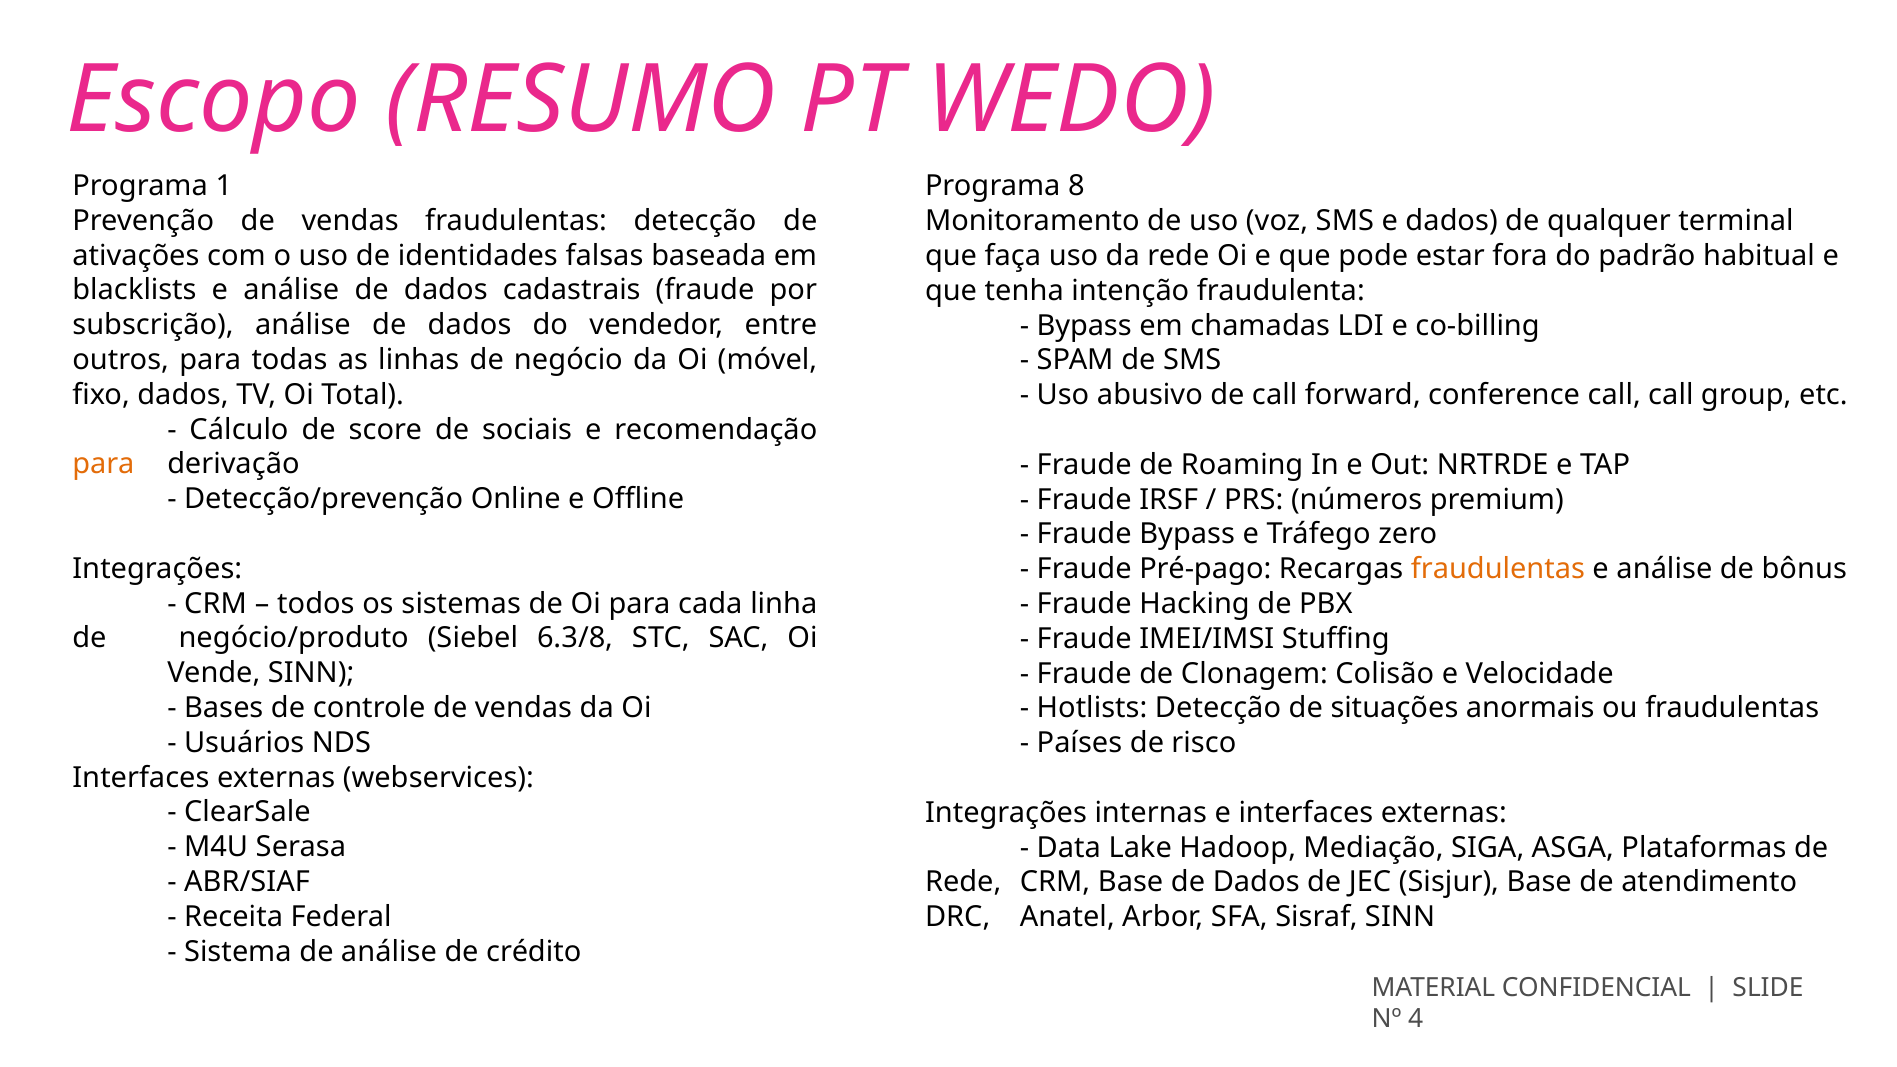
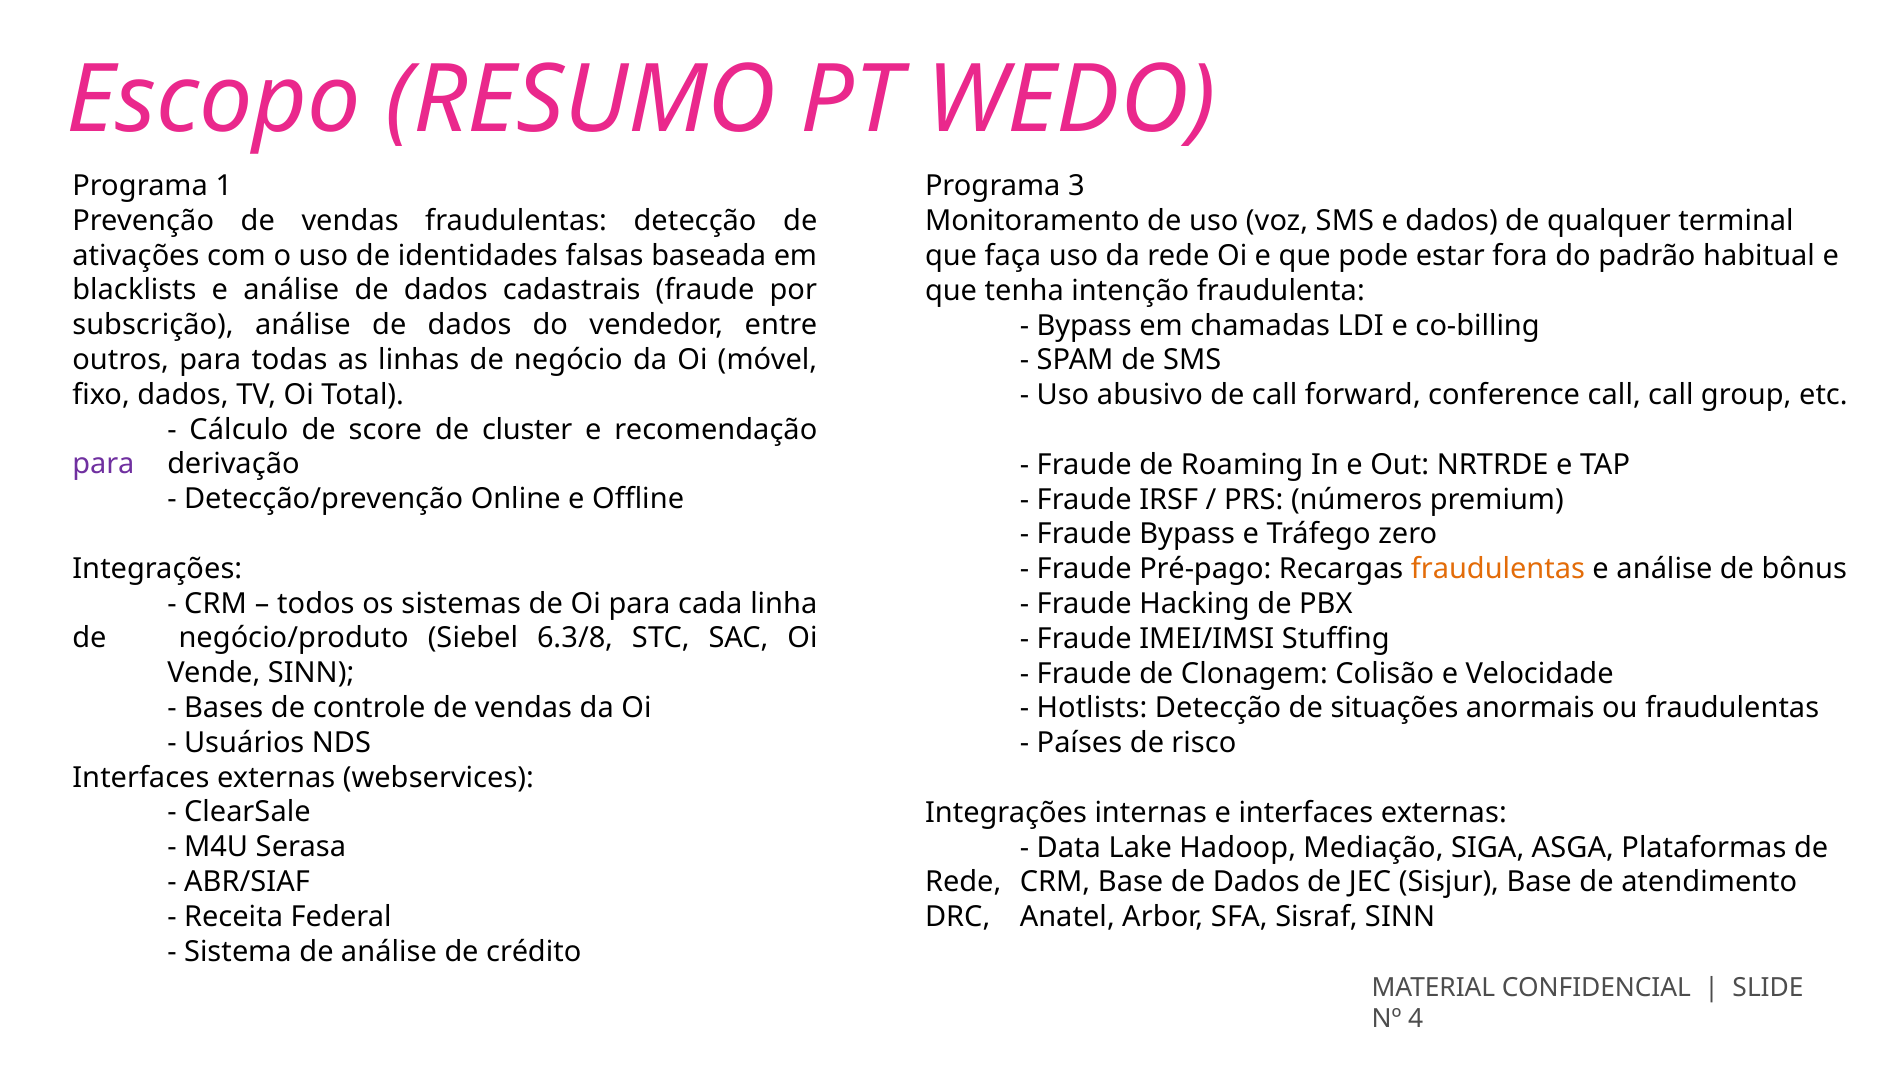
8: 8 -> 3 (1076, 186)
sociais: sociais -> cluster (527, 430)
para colour: orange -> purple (103, 464)
